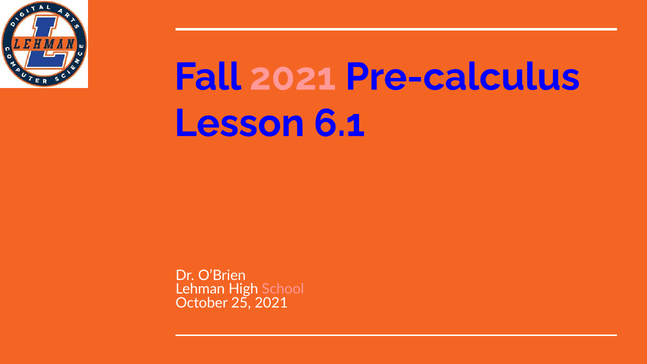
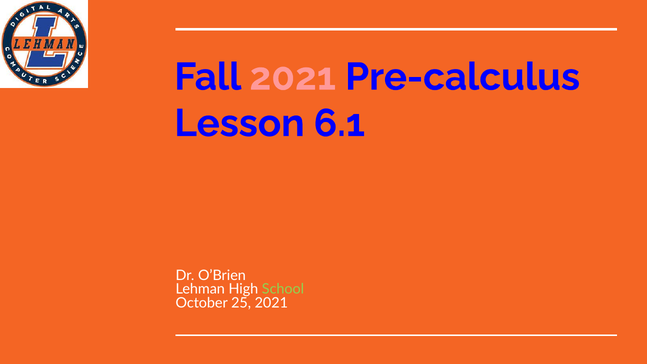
School colour: pink -> light green (283, 289)
